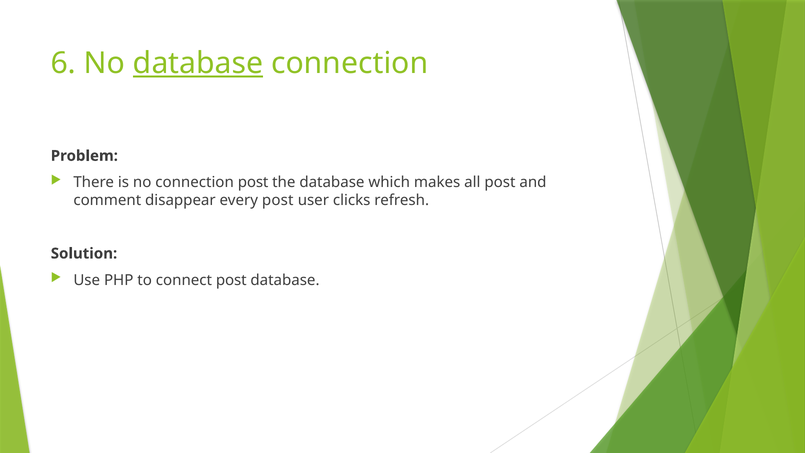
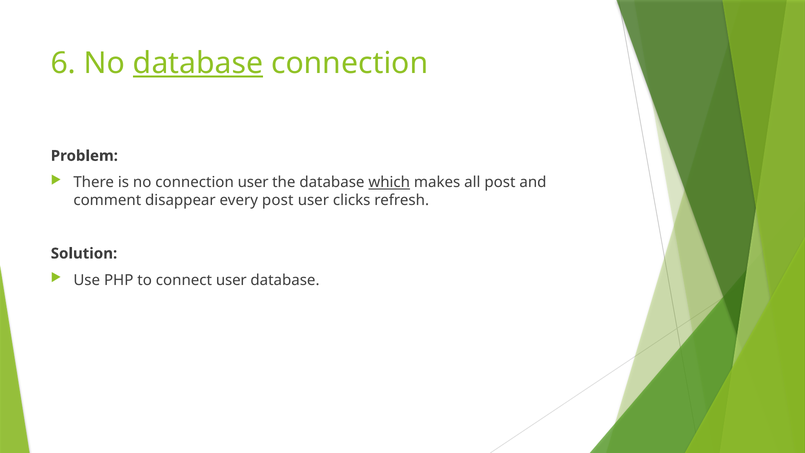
connection post: post -> user (253, 182)
which underline: none -> present (389, 182)
connect post: post -> user (231, 280)
